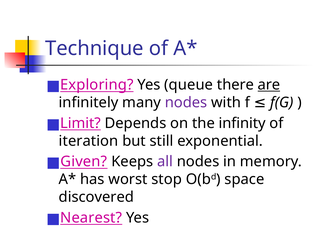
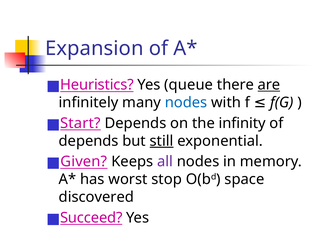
Technique: Technique -> Expansion (94, 48)
Exploring: Exploring -> Heuristics (97, 85)
nodes colour: purple -> blue (186, 103)
Limit: Limit -> Start (80, 123)
iteration: iteration -> depends (89, 141)
still underline: none -> present (162, 141)
Nearest: Nearest -> Succeed (91, 218)
